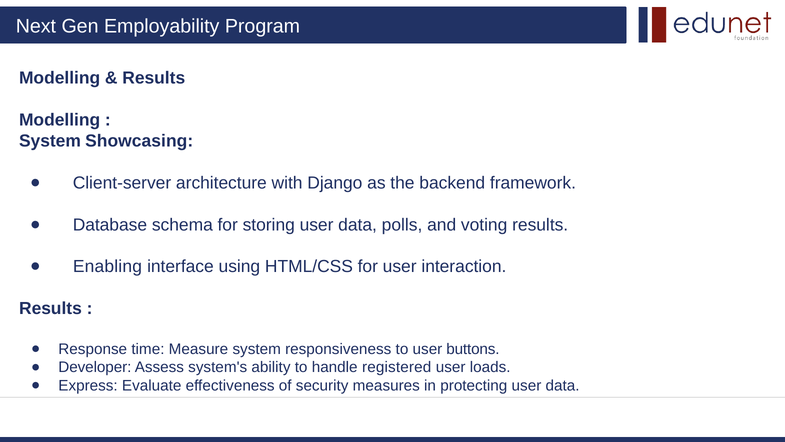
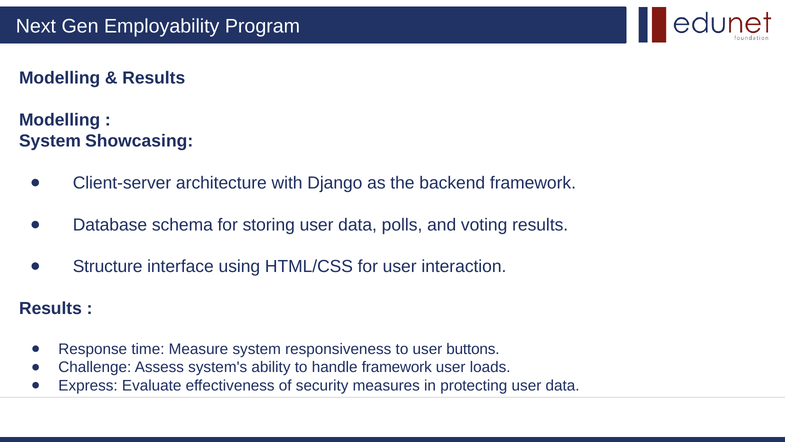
Enabling: Enabling -> Structure (108, 266)
Developer: Developer -> Challenge (95, 367)
handle registered: registered -> framework (397, 367)
